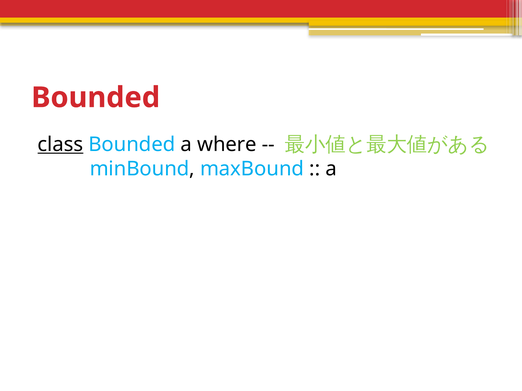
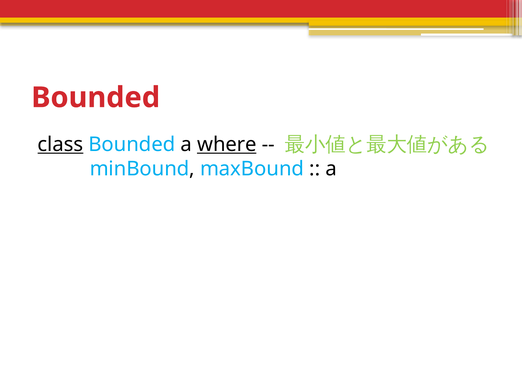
where underline: none -> present (227, 145)
